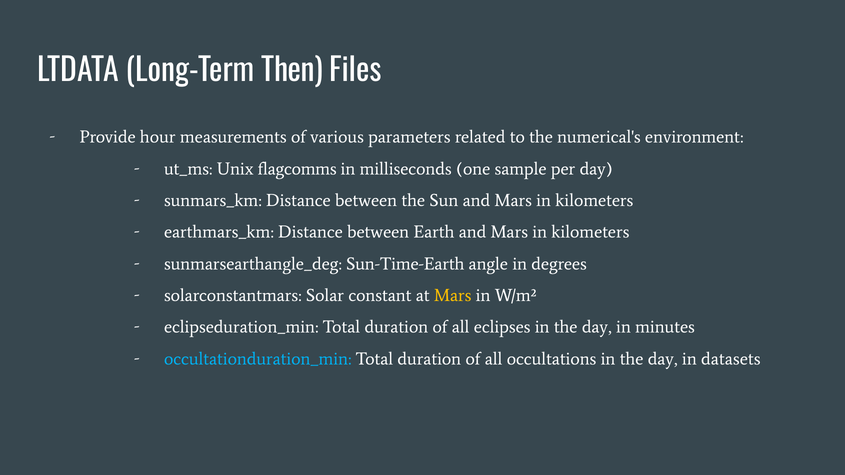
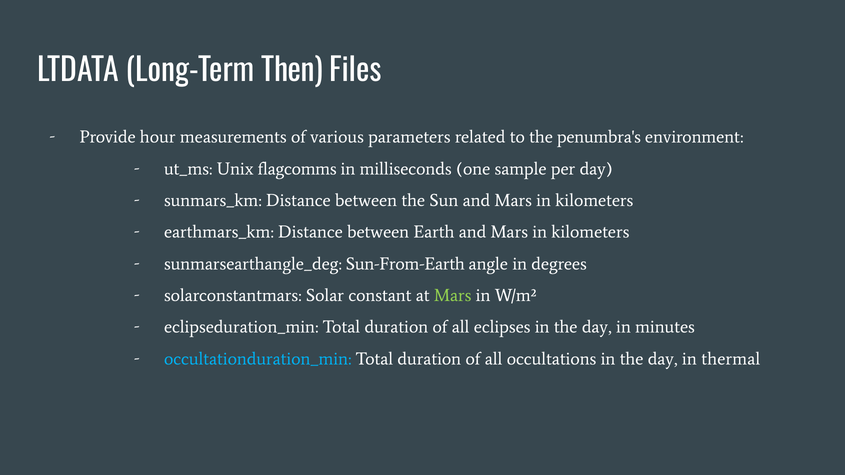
numerical's: numerical's -> penumbra's (599, 137)
Sun-Time-Earth: Sun-Time-Earth -> Sun-From-Earth (405, 264)
Mars colour: yellow -> light green (453, 296)
datasets: datasets -> thermal (731, 359)
